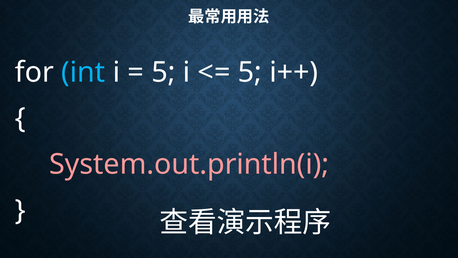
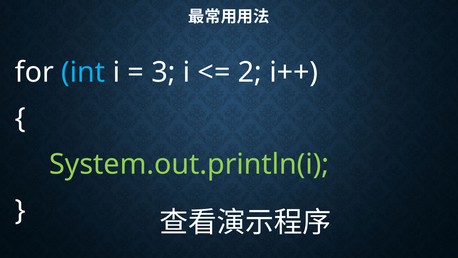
5: 5 -> 3 (163, 72)
5: 5 -> 2 (250, 72)
System.out.println(i colour: pink -> light green (189, 164)
